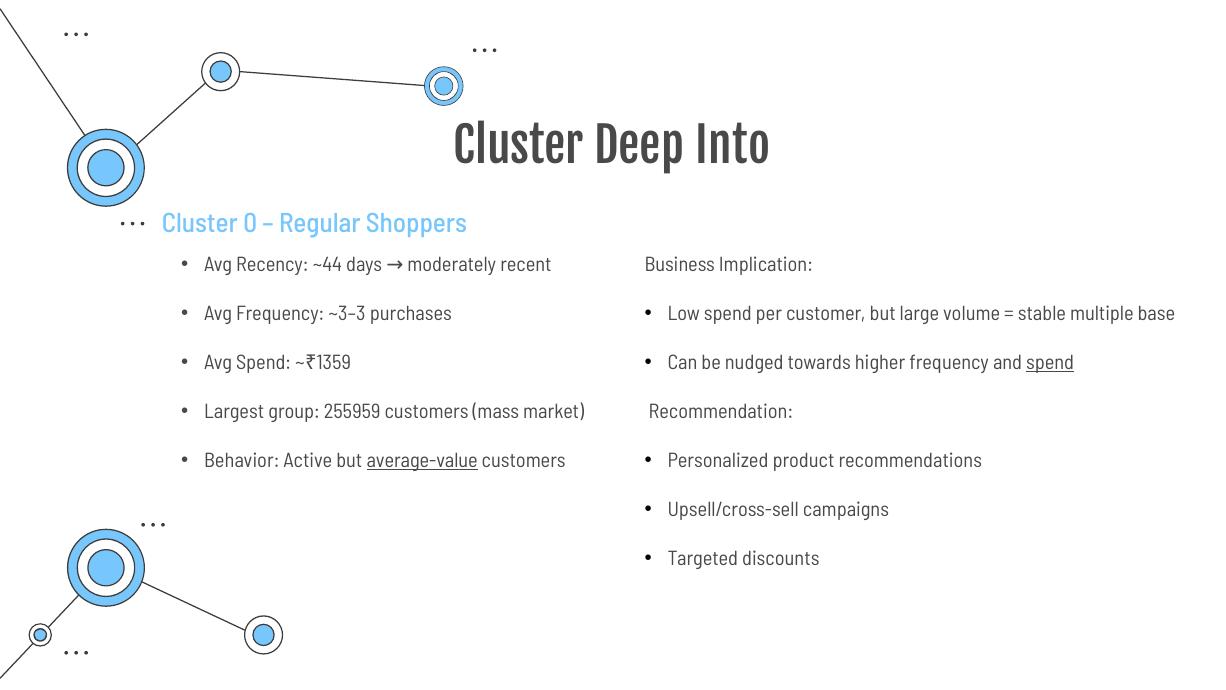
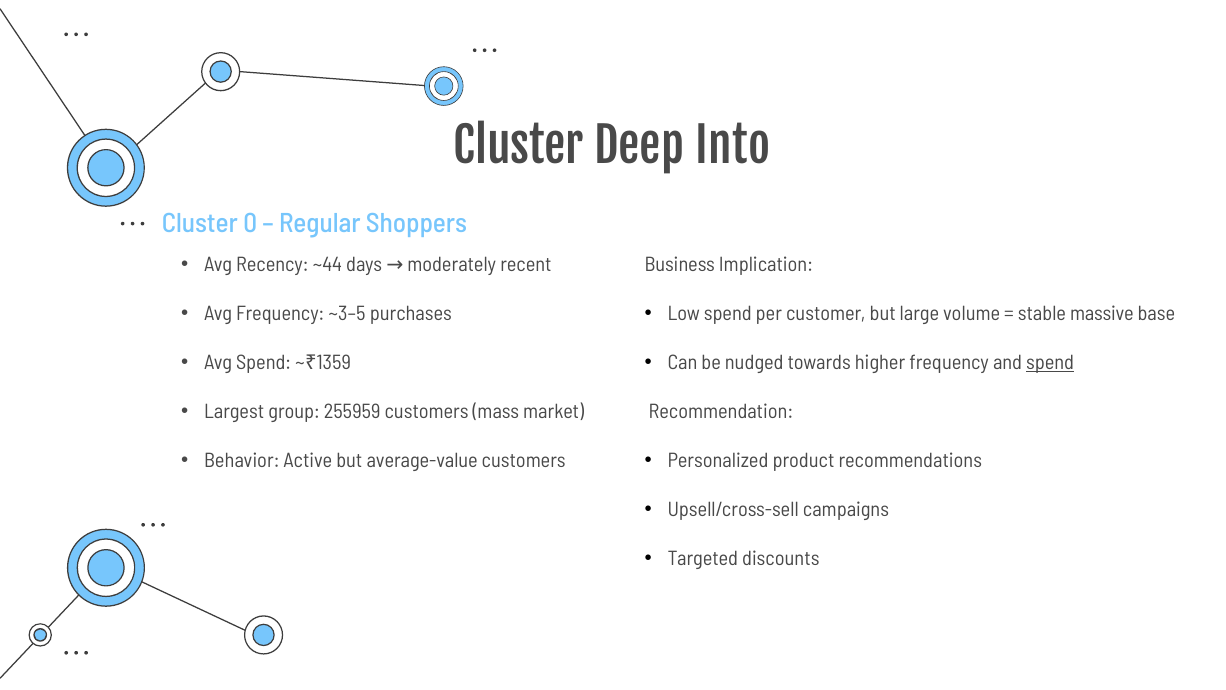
~3–3: ~3–3 -> ~3–5 (347, 314)
multiple: multiple -> massive (1102, 314)
average-value underline: present -> none (422, 461)
